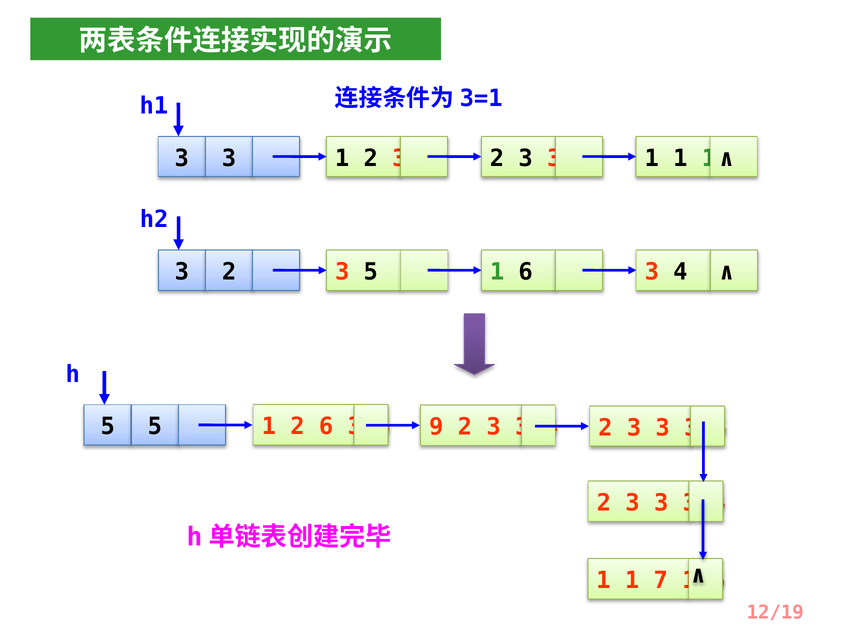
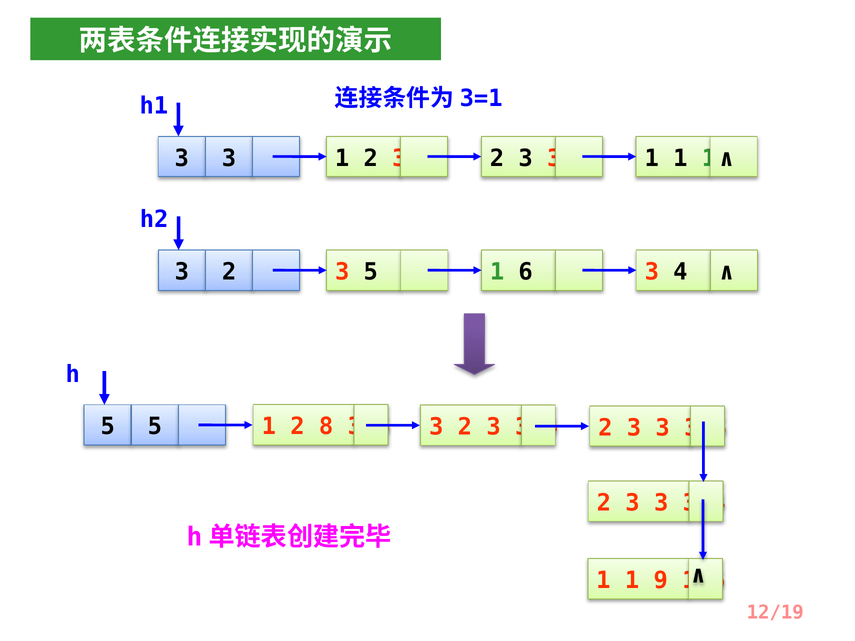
2 6: 6 -> 8 (326, 427)
9: 9 -> 3 (436, 427)
7: 7 -> 9 (661, 581)
